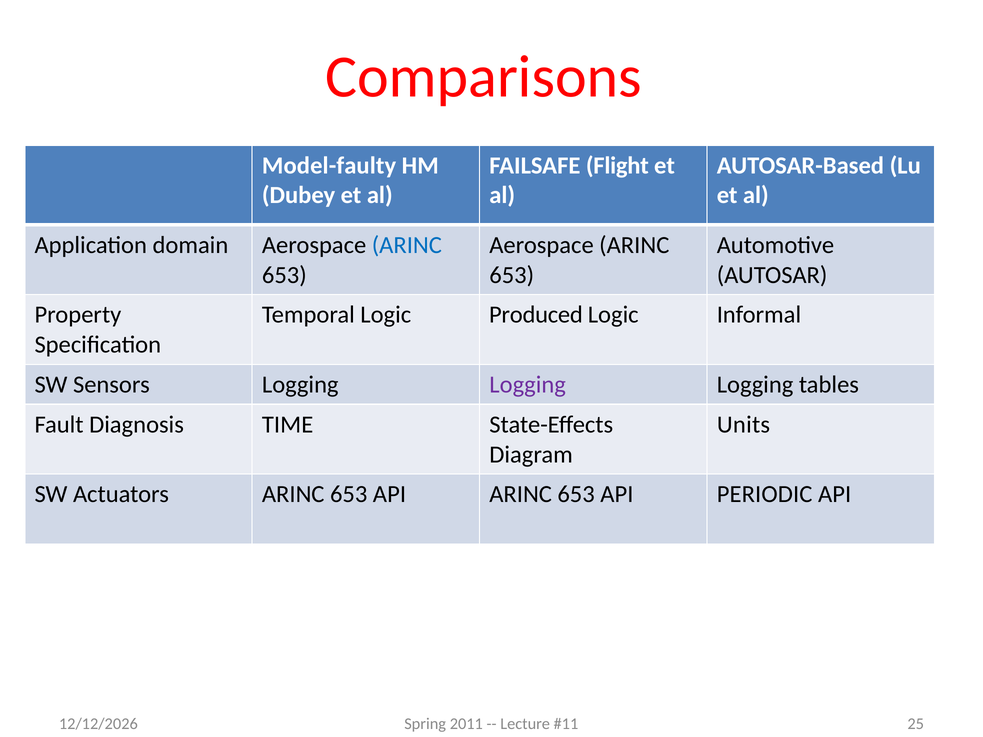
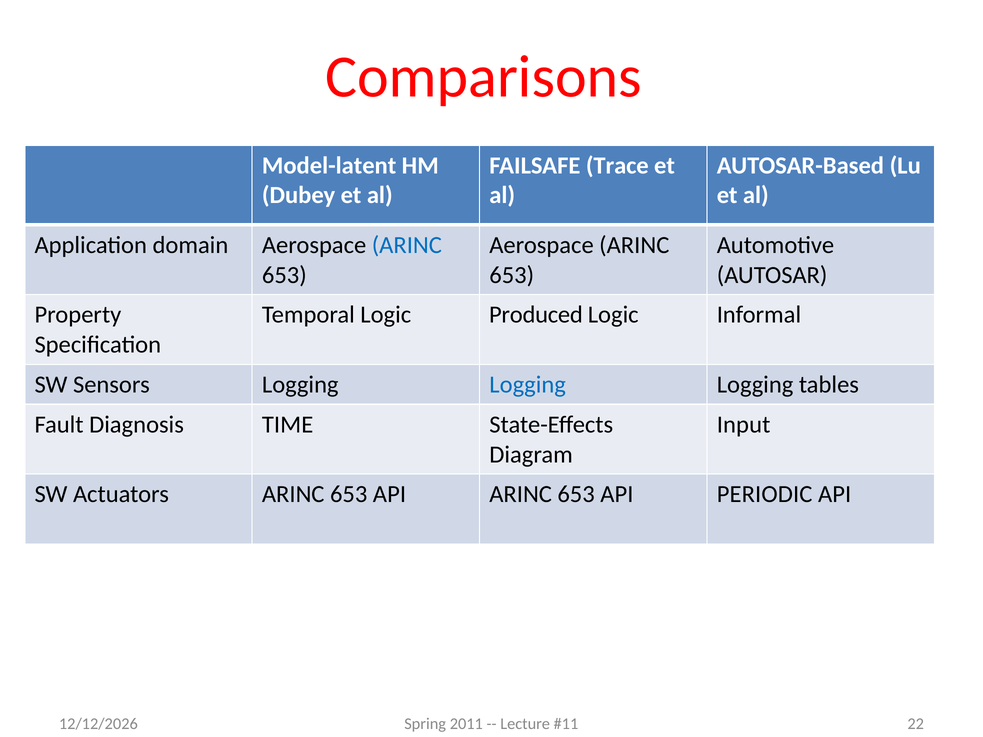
Model-faulty: Model-faulty -> Model-latent (329, 165)
Flight: Flight -> Trace (617, 165)
Logging colour: purple -> blue (528, 385)
Units: Units -> Input (744, 425)
25: 25 -> 22 (916, 724)
